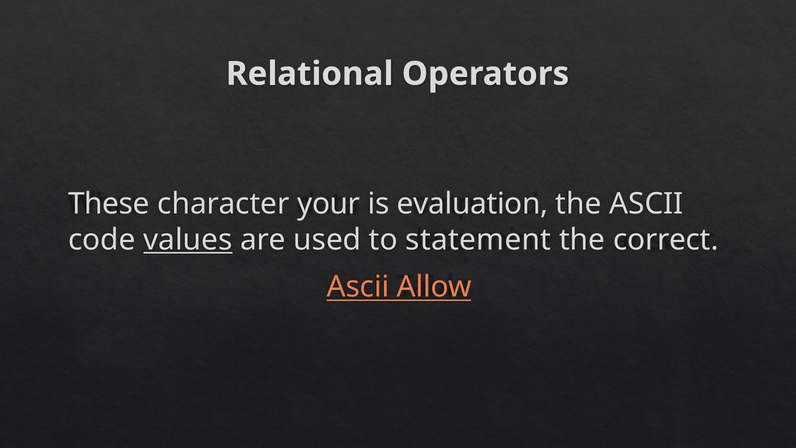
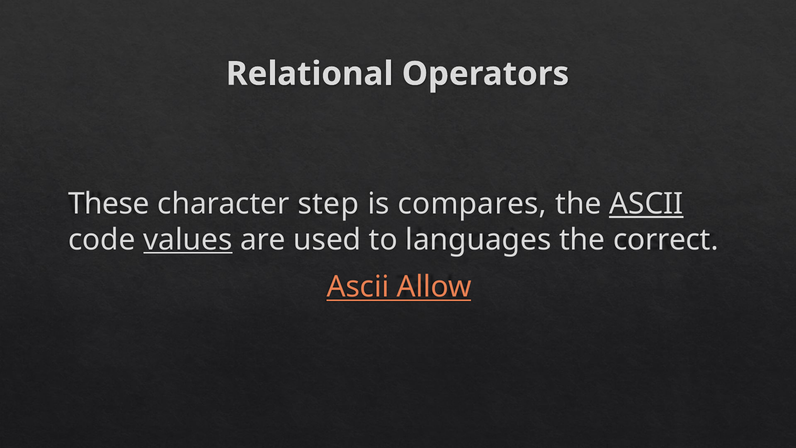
your: your -> step (328, 204)
evaluation: evaluation -> compares (472, 204)
ASCII underline: none -> present (646, 204)
statement: statement -> languages (478, 240)
